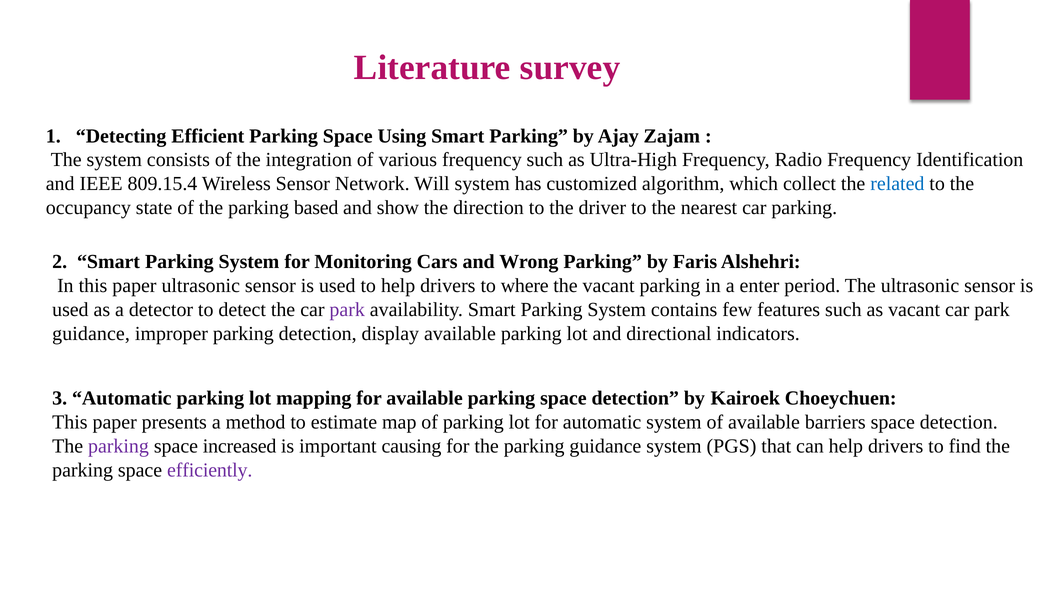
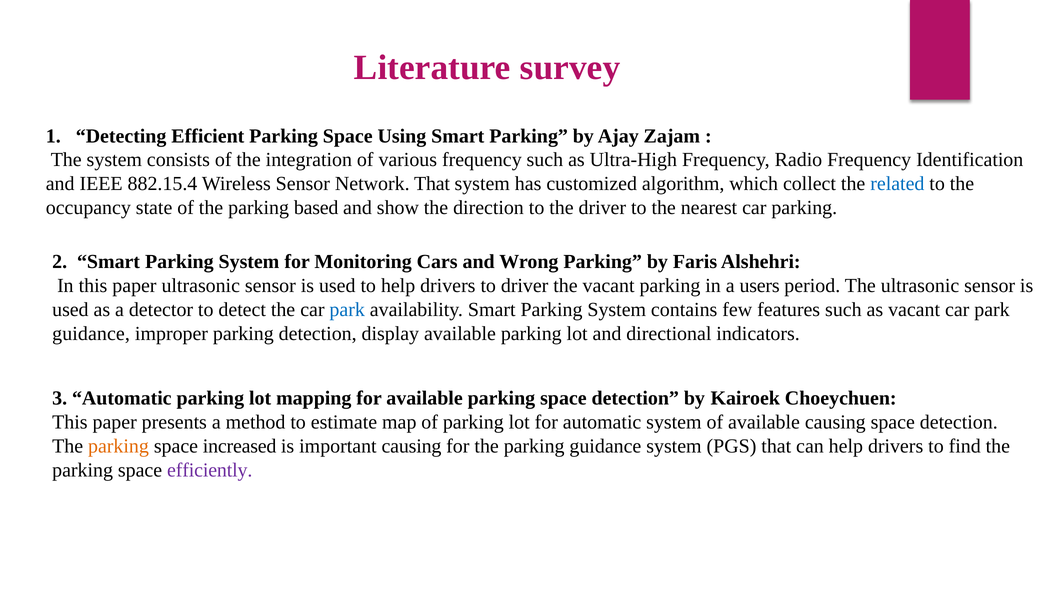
809.15.4: 809.15.4 -> 882.15.4 (162, 184)
Network Will: Will -> That (432, 184)
to where: where -> driver (525, 286)
enter: enter -> users (760, 286)
park colour: purple -> blue (347, 310)
available barriers: barriers -> causing (835, 422)
parking colour: purple -> orange (118, 446)
